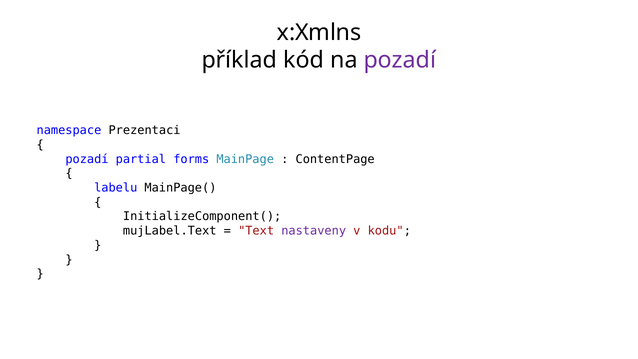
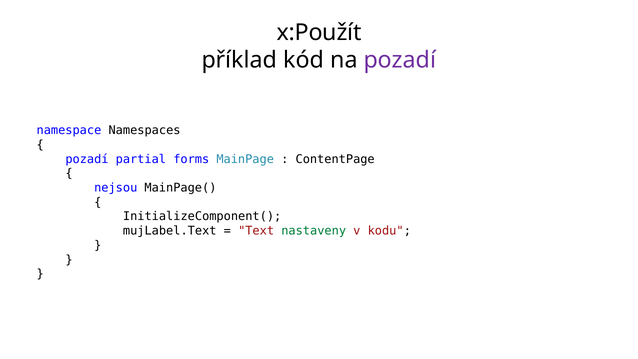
x:Xmlns: x:Xmlns -> x:Použít (319, 32)
Prezentaci: Prezentaci -> Namespaces (145, 130)
labelu: labelu -> nejsou (116, 188)
nastaveny colour: purple -> green (314, 231)
